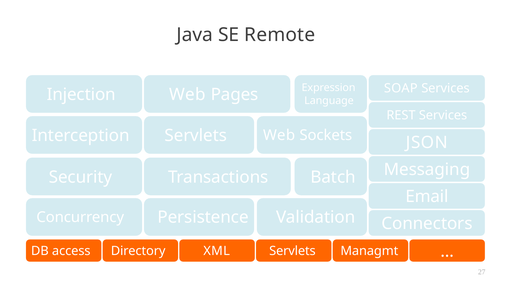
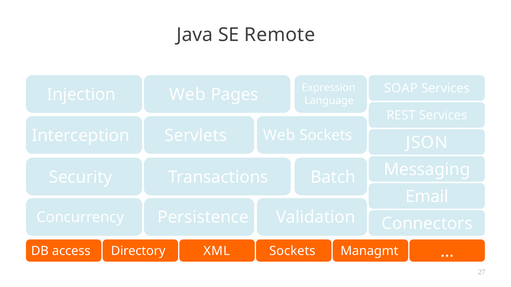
XML Servlets: Servlets -> Sockets (292, 251)
